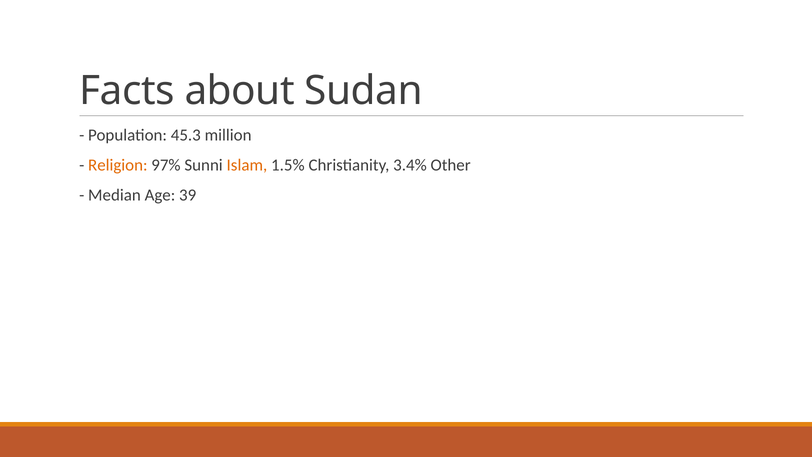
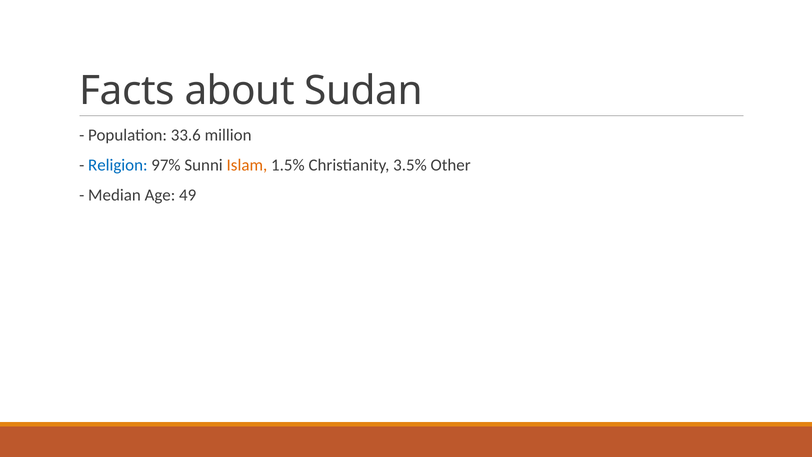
45.3: 45.3 -> 33.6 (186, 135)
Religion colour: orange -> blue (118, 165)
3.4%: 3.4% -> 3.5% (410, 165)
39: 39 -> 49 (188, 195)
